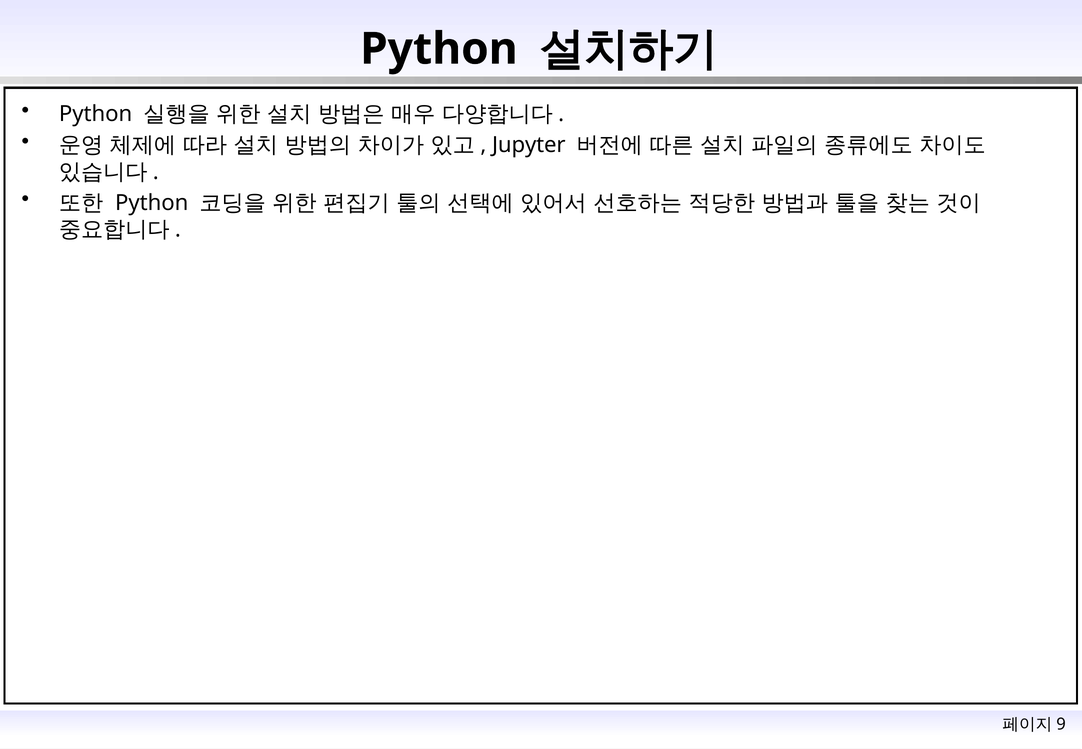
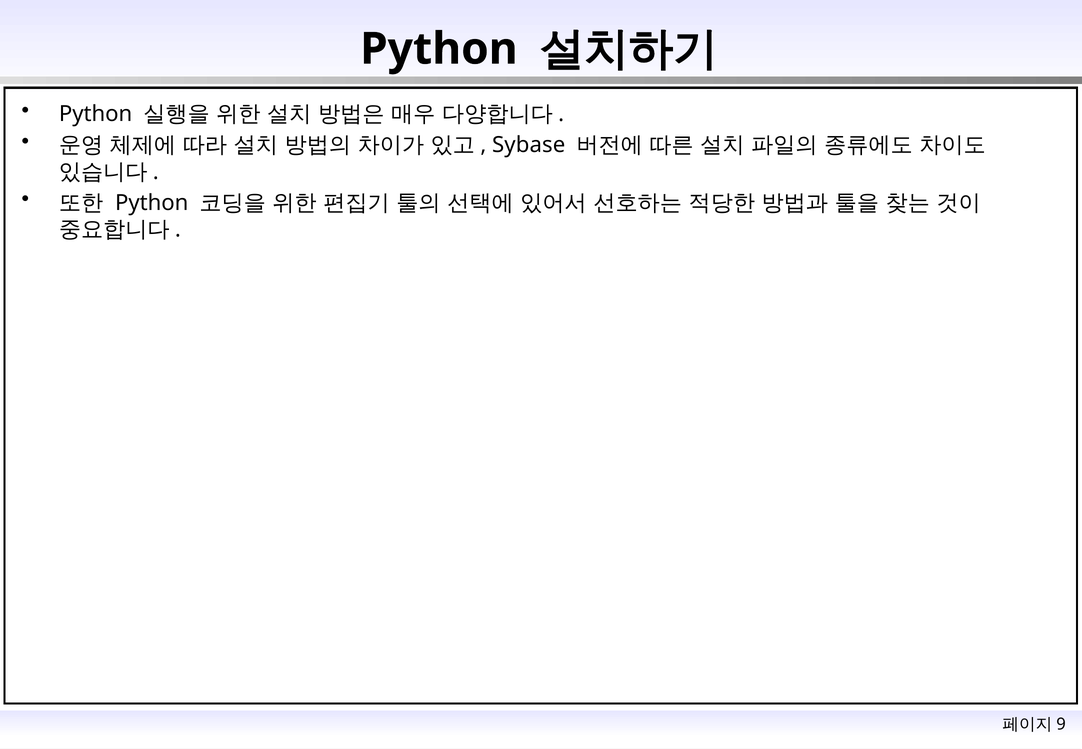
Jupyter: Jupyter -> Sybase (529, 145)
